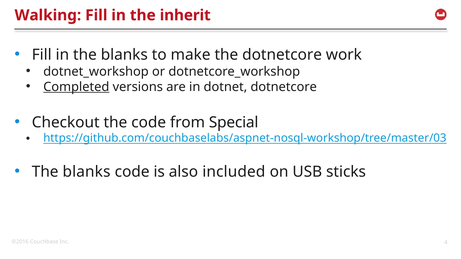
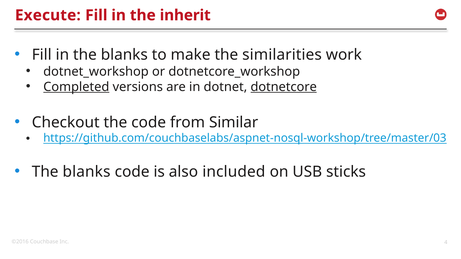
Walking: Walking -> Execute (48, 15)
the dotnetcore: dotnetcore -> similarities (282, 55)
dotnetcore underline: none -> present (284, 87)
Special: Special -> Similar (234, 122)
